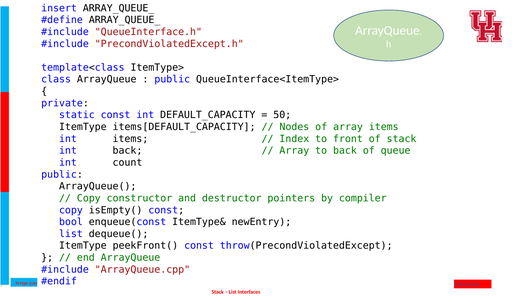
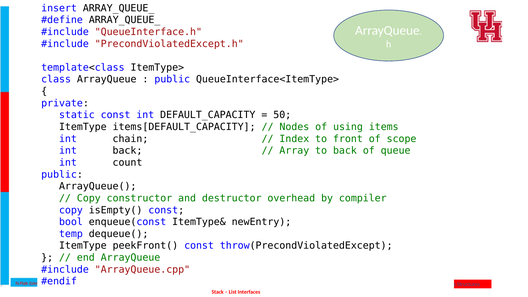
of array: array -> using (348, 127)
int items: items -> chain (130, 139)
of stack: stack -> scope (402, 139)
pointers: pointers -> overhead (291, 198)
list: list -> temp (71, 234)
